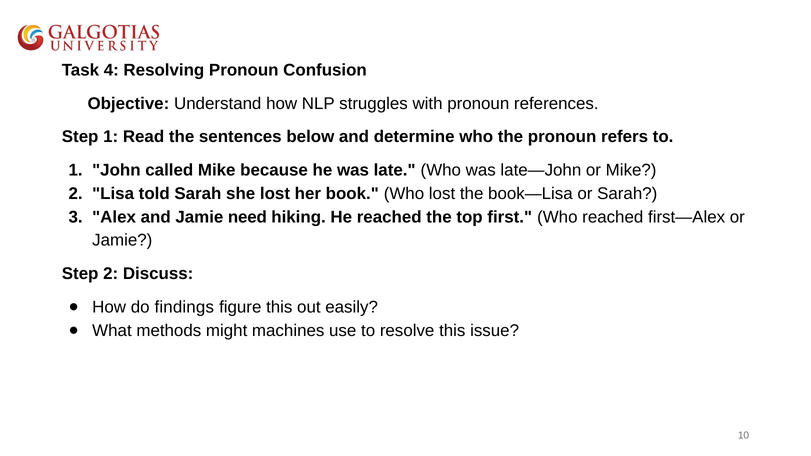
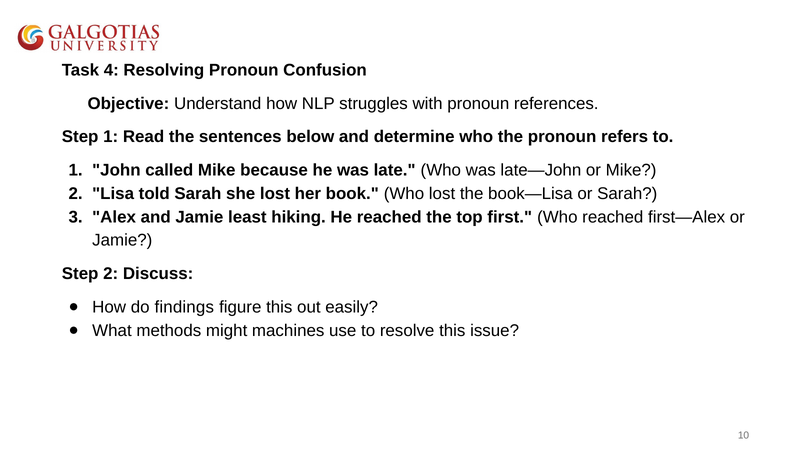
need: need -> least (247, 217)
